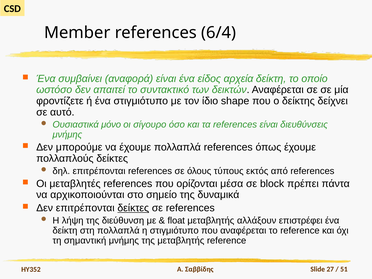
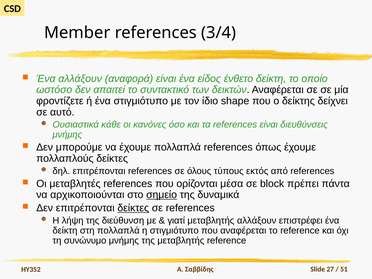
6/4: 6/4 -> 3/4 (219, 33)
Ένα συμβαίνει: συμβαίνει -> αλλάξουν (80, 79)
αρχεία: αρχεία -> ένθετο (238, 79)
μόνο: μόνο -> κάθε (111, 125)
σίγουρο: σίγουρο -> κανόνες (150, 125)
σημείο underline: none -> present (162, 195)
float: float -> γιατί (176, 220)
σημαντική: σημαντική -> συνώνυμο (85, 241)
